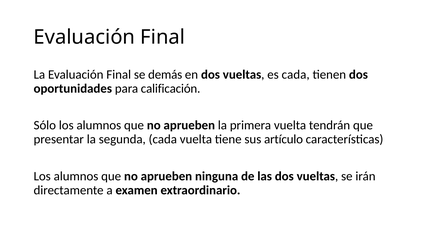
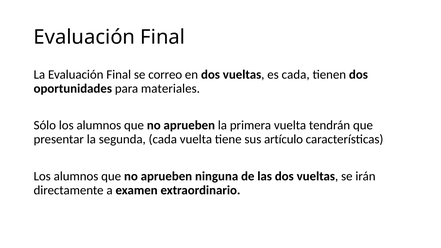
demás: demás -> correo (165, 75)
calificación: calificación -> materiales (170, 88)
